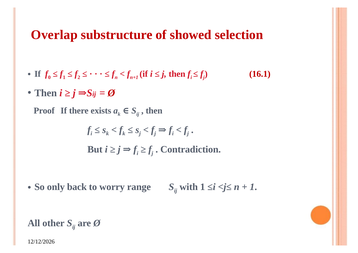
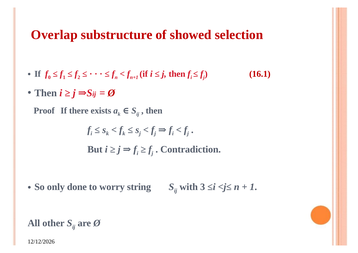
back: back -> done (77, 187)
range: range -> string (139, 187)
with 1: 1 -> 3 (203, 187)
